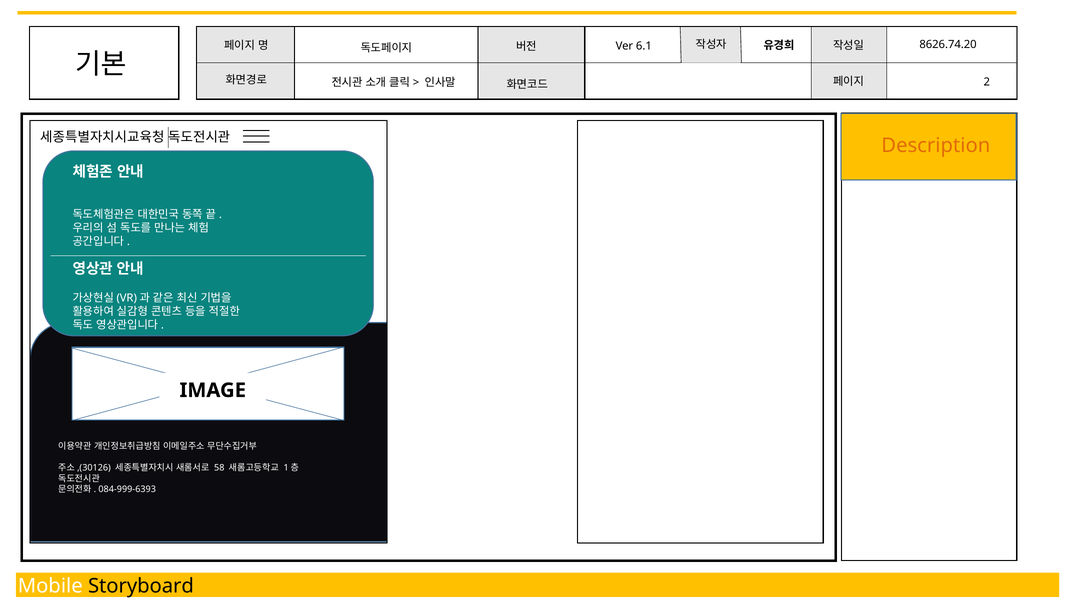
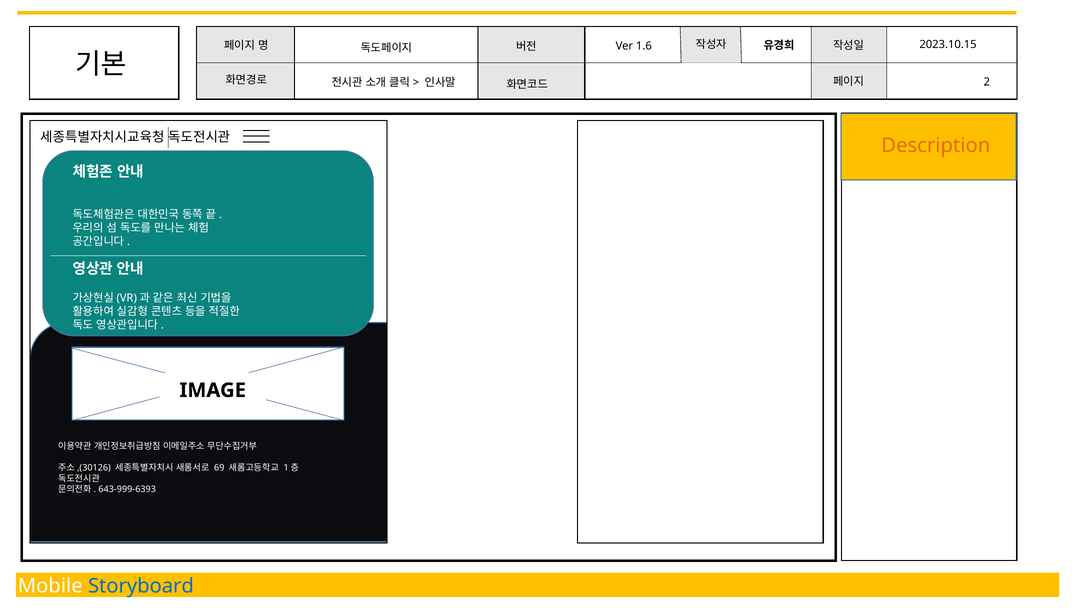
8626.74.20: 8626.74.20 -> 2023.10.15 (948, 45)
6.1: 6.1 -> 1.6 (644, 46)
58: 58 -> 69 (219, 468)
084-999-6393: 084-999-6393 -> 643-999-6393 (127, 490)
Storyboard colour: black -> blue (141, 586)
